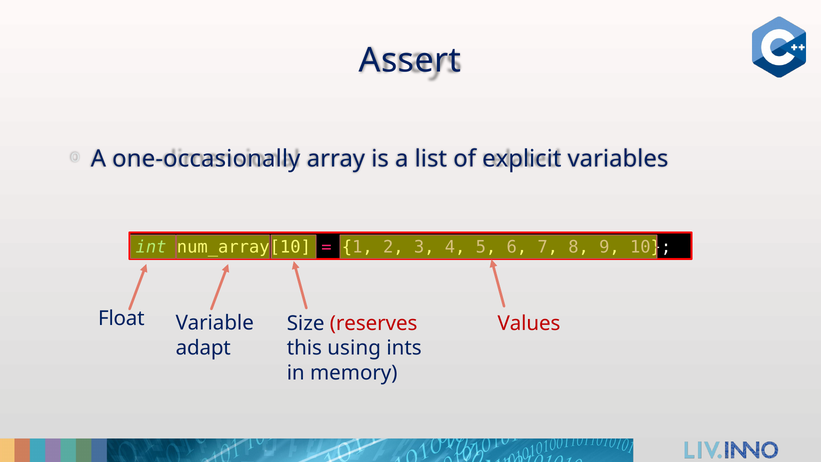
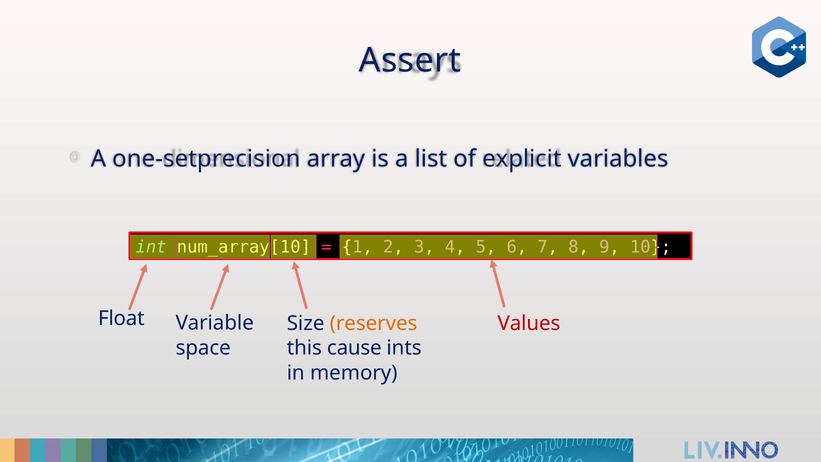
one-occasionally: one-occasionally -> one-setprecision (206, 159)
reserves colour: red -> orange (374, 323)
adapt: adapt -> space (203, 348)
using: using -> cause (354, 348)
